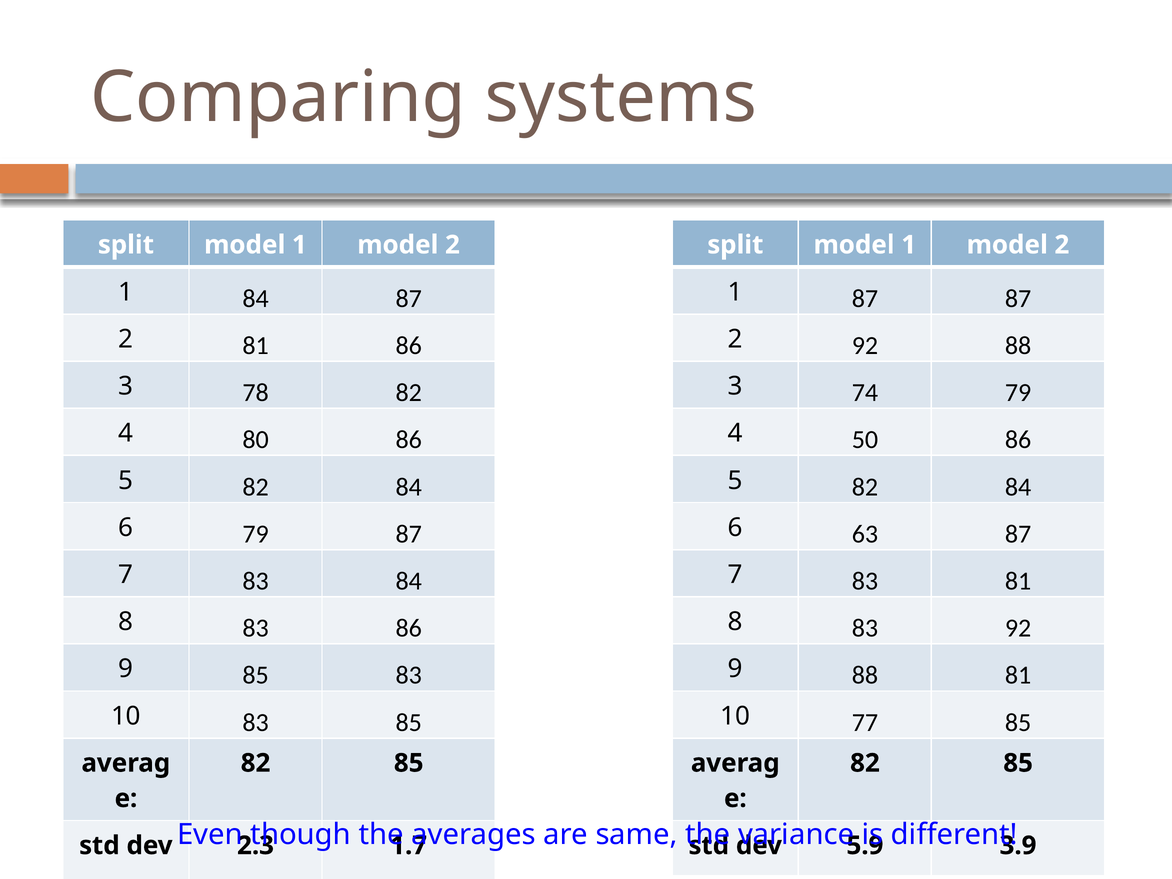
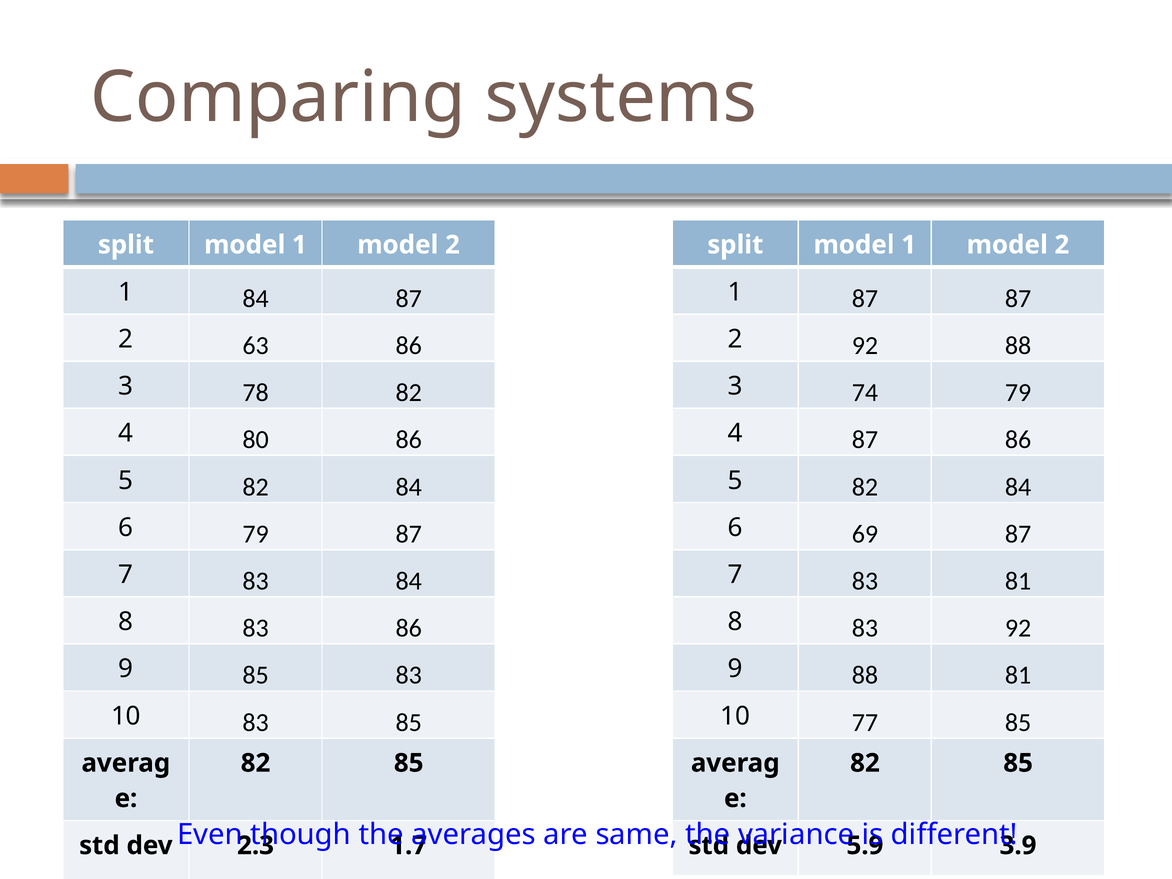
2 81: 81 -> 63 (256, 346)
4 50: 50 -> 87 (865, 440)
63: 63 -> 69 (865, 534)
